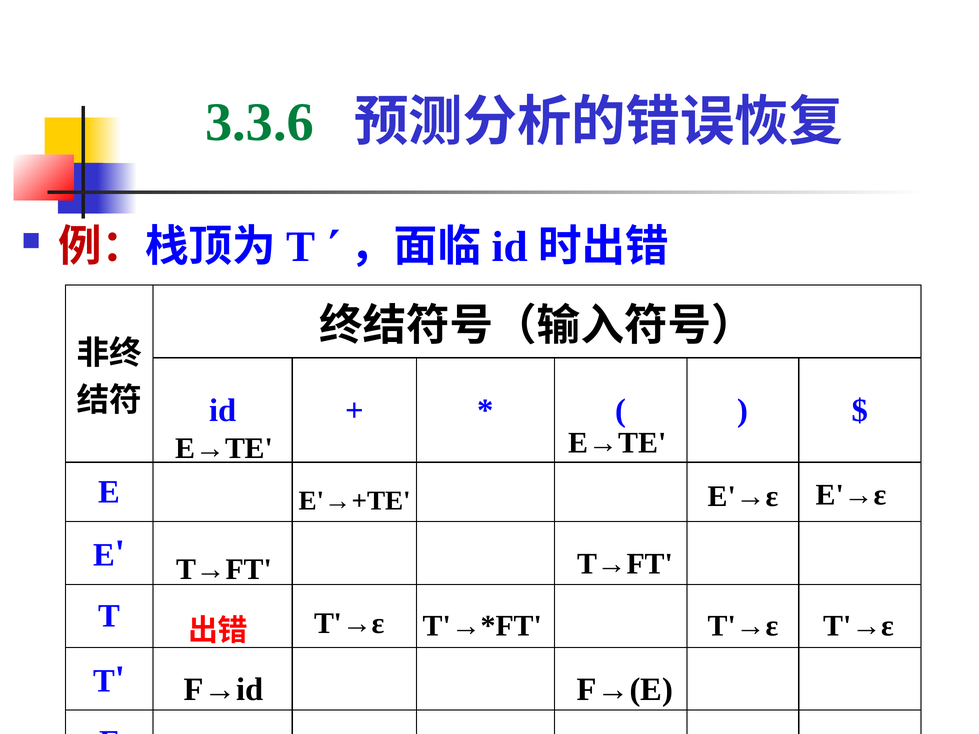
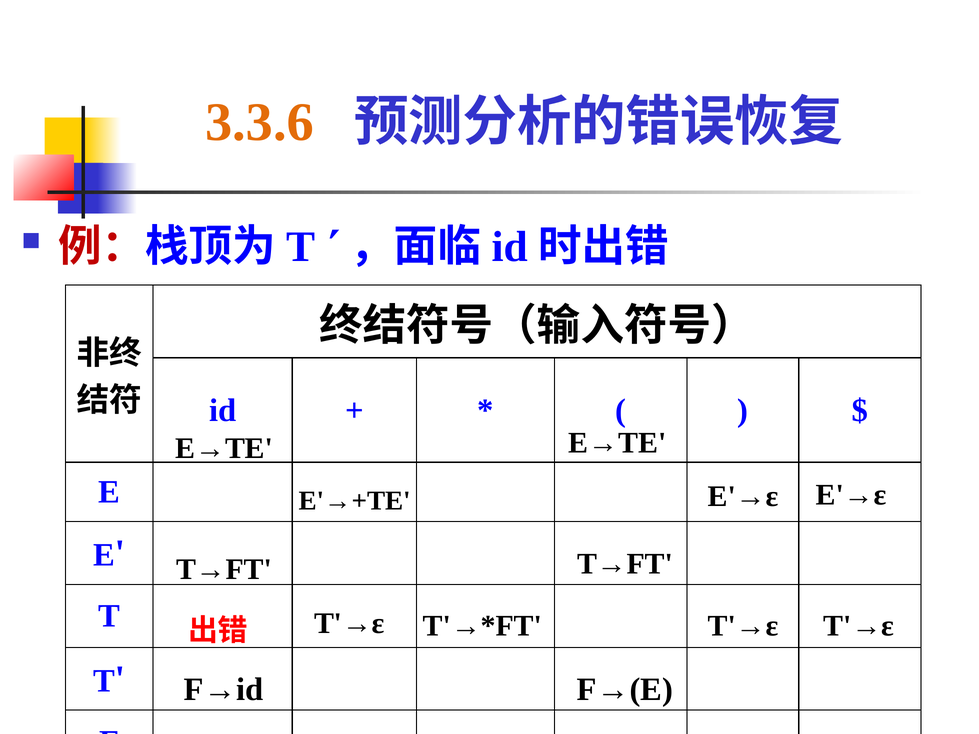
3.3.6 colour: green -> orange (260, 123)
